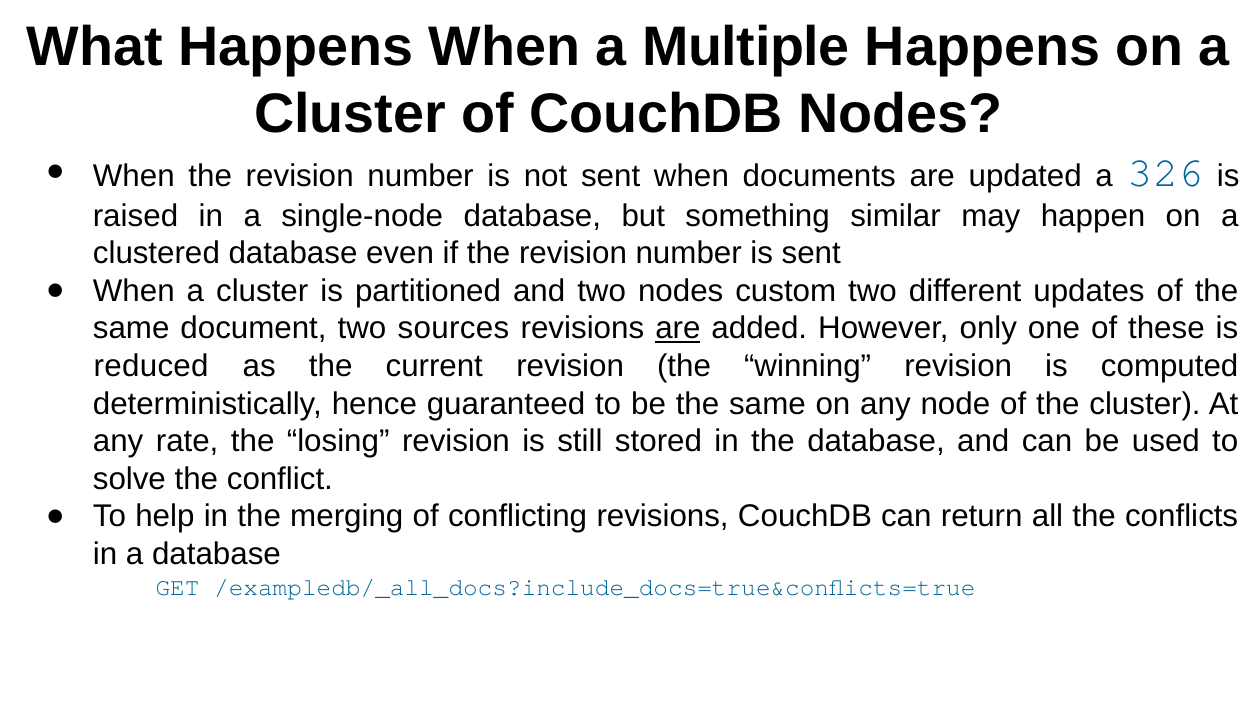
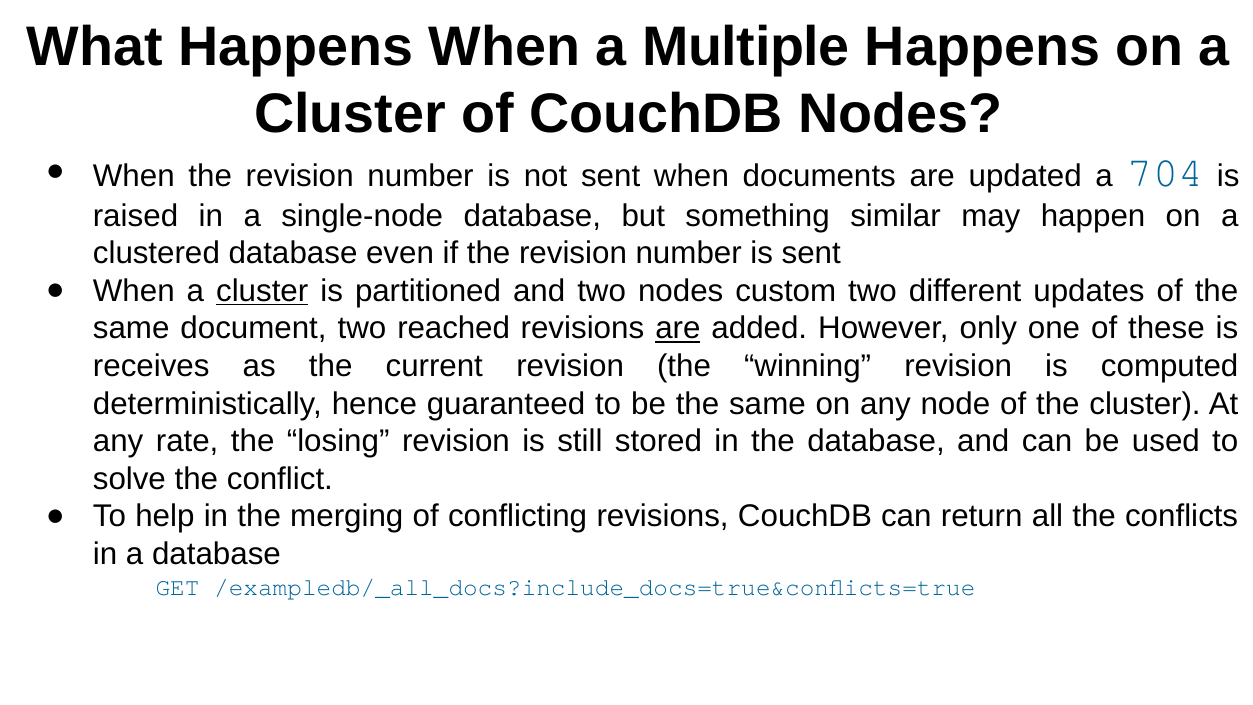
326: 326 -> 704 (1166, 173)
cluster underline: none -> present (262, 291)
sources: sources -> reached (454, 329)
reduced: reduced -> receives (151, 366)
